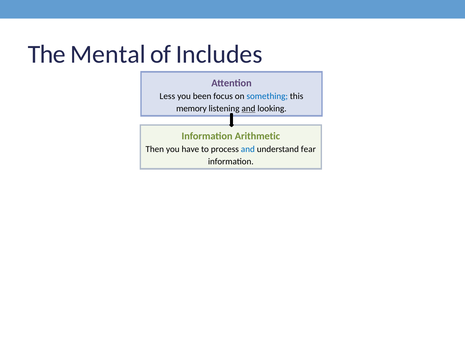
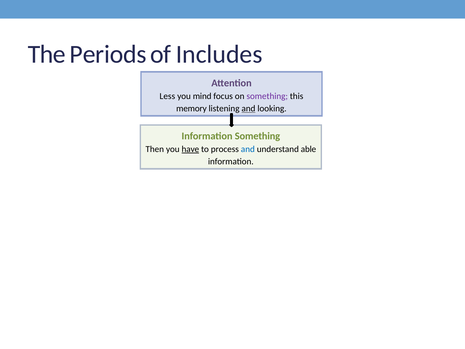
Mental: Mental -> Periods (108, 54)
been: been -> mind (202, 96)
something colour: blue -> purple (267, 96)
Information Arithmetic: Arithmetic -> Something (257, 136)
have underline: none -> present (190, 149)
fear: fear -> able (308, 149)
